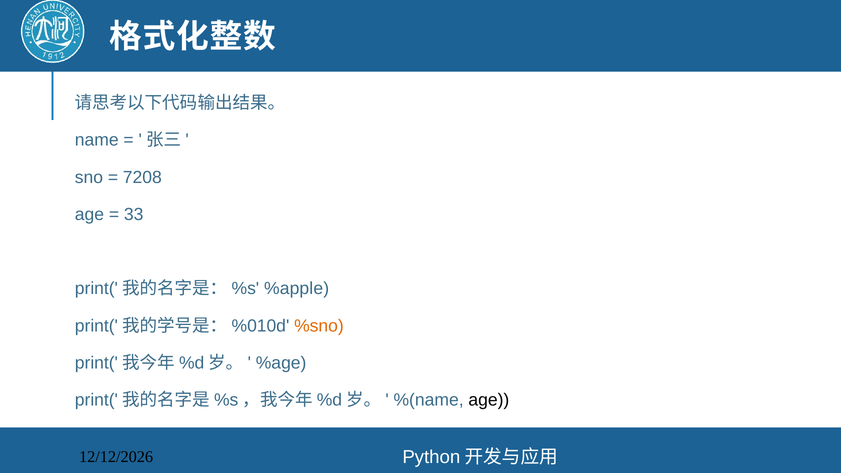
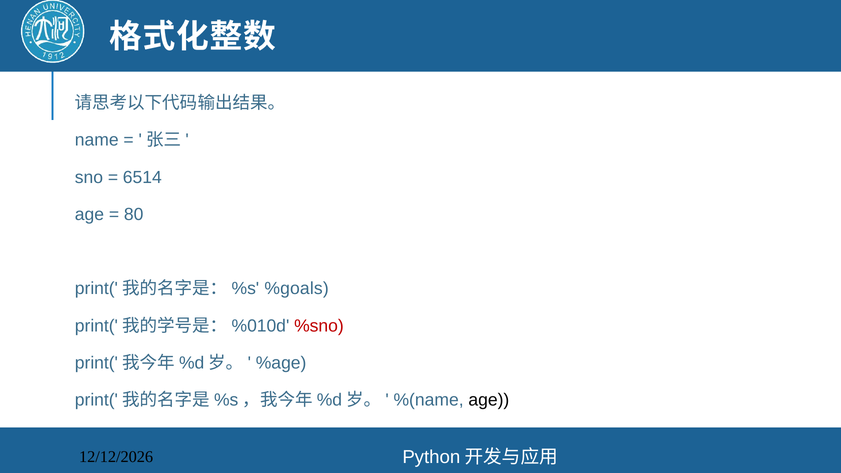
7208: 7208 -> 6514 (142, 177)
33: 33 -> 80 (134, 214)
%apple: %apple -> %goals (297, 289)
%sno colour: orange -> red (319, 326)
